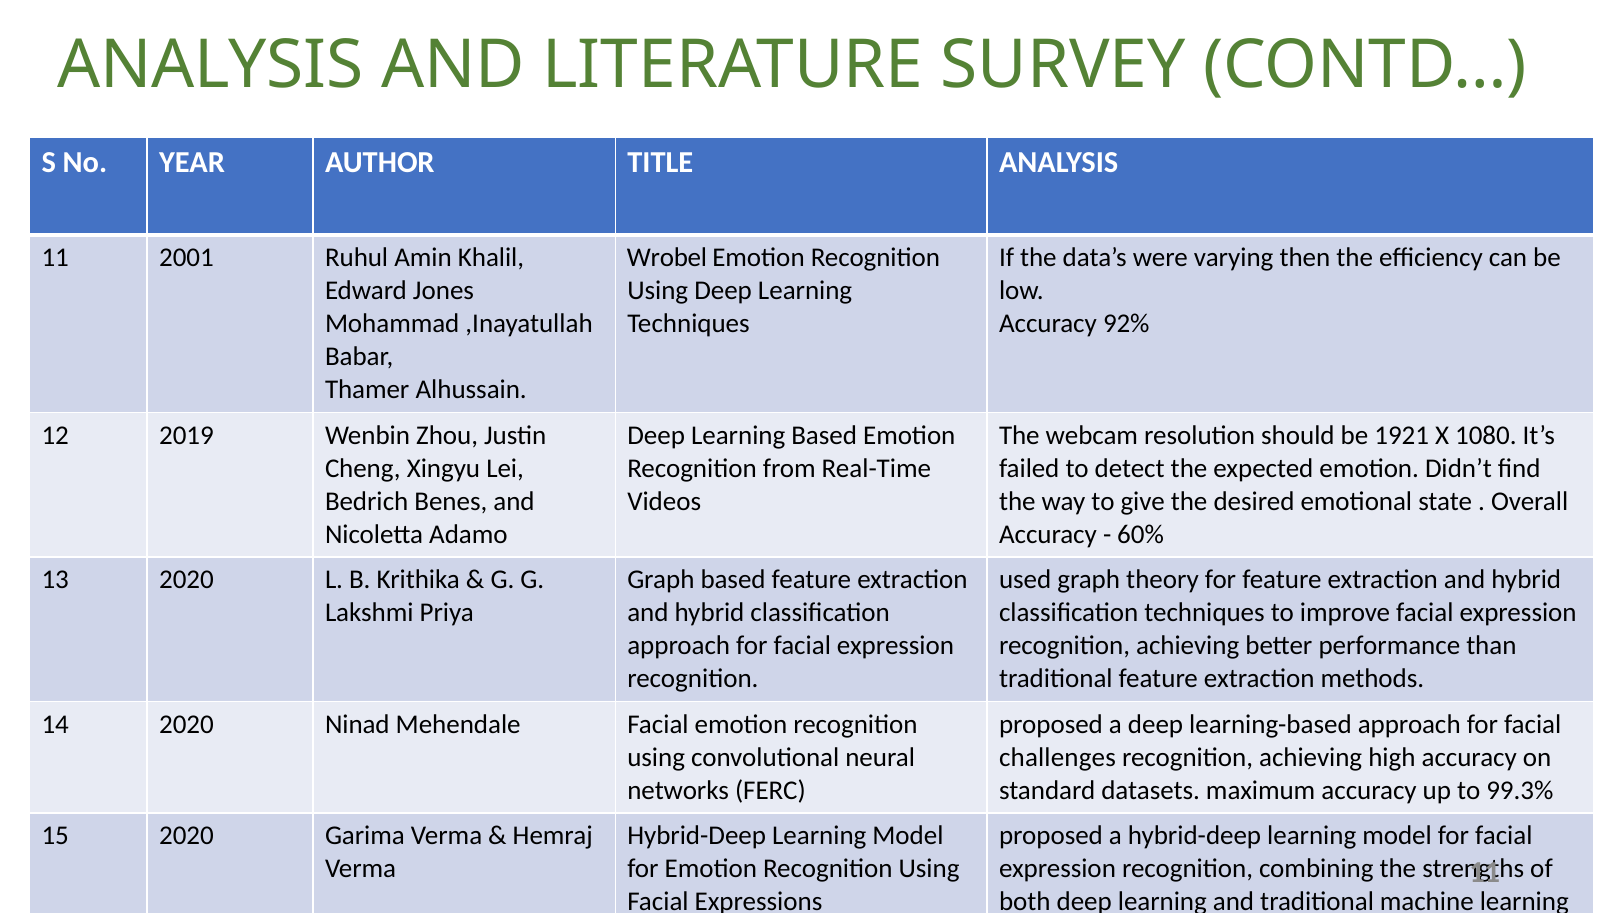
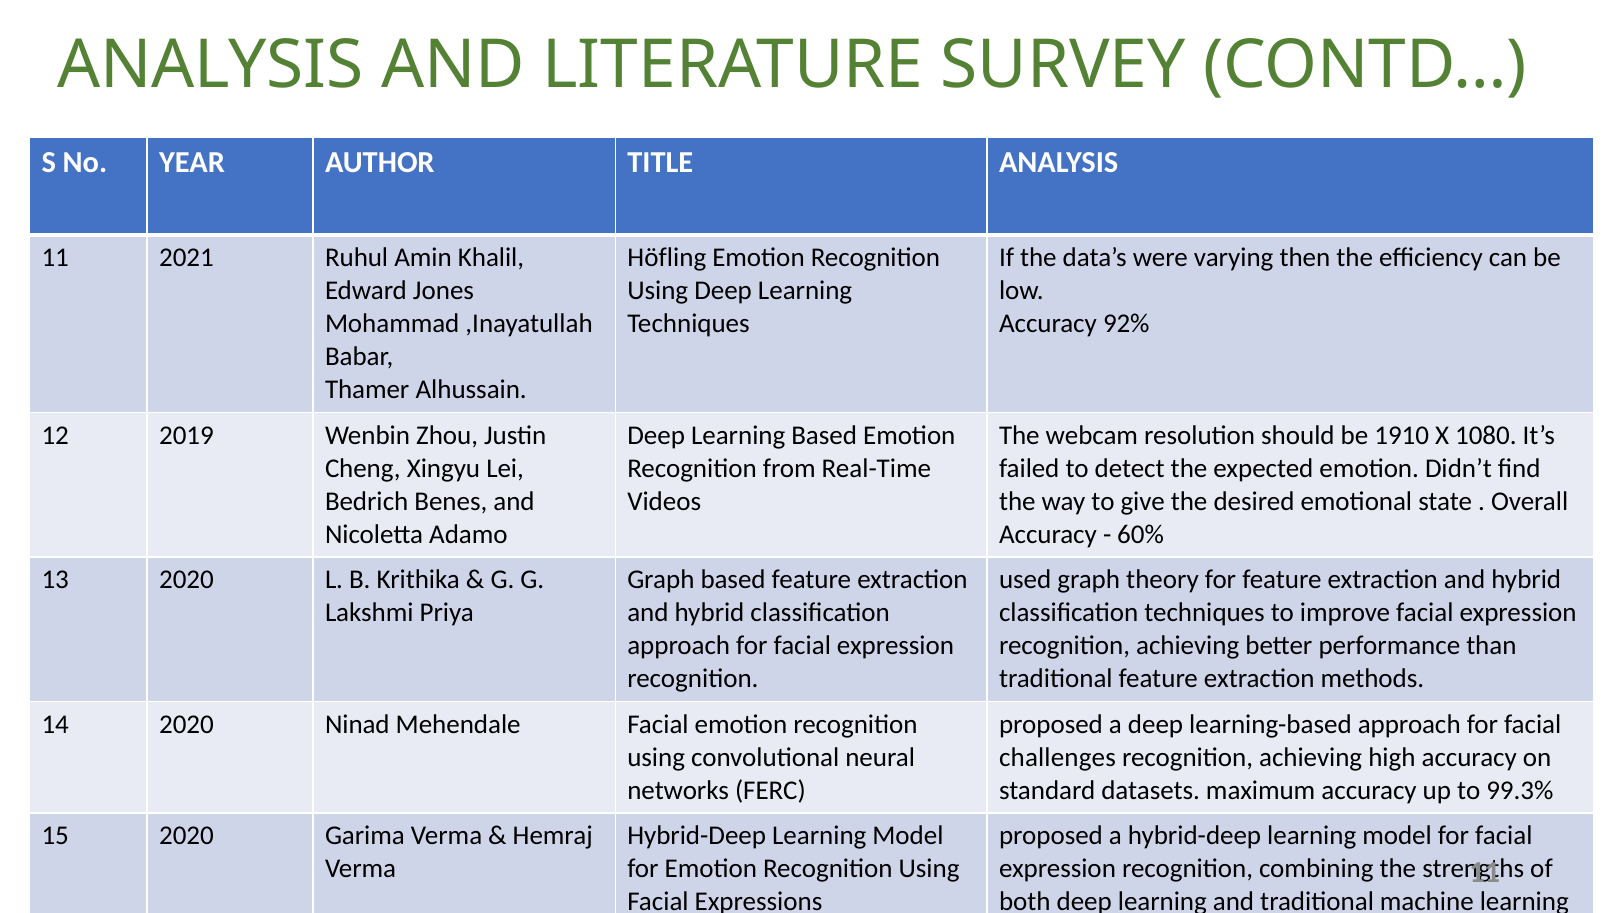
2001: 2001 -> 2021 (186, 258)
Wrobel: Wrobel -> Höfling (667, 258)
1921: 1921 -> 1910 (1402, 436)
